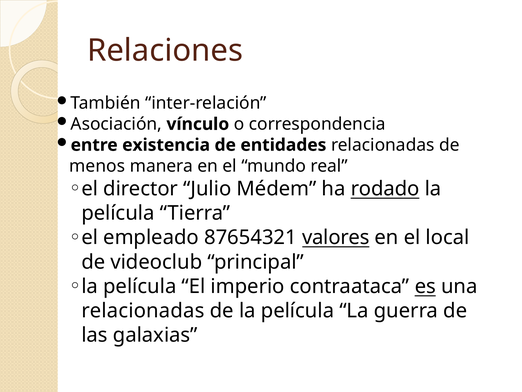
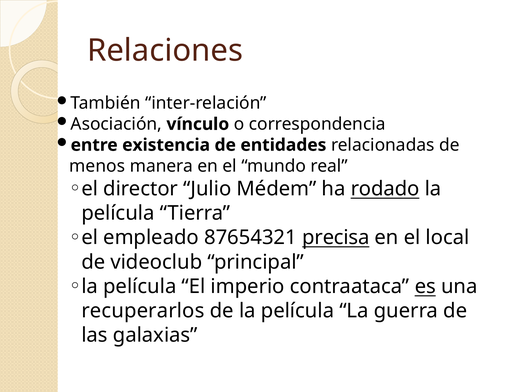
valores: valores -> precisa (336, 237)
relacionadas: relacionadas -> recuperarlos (143, 310)
